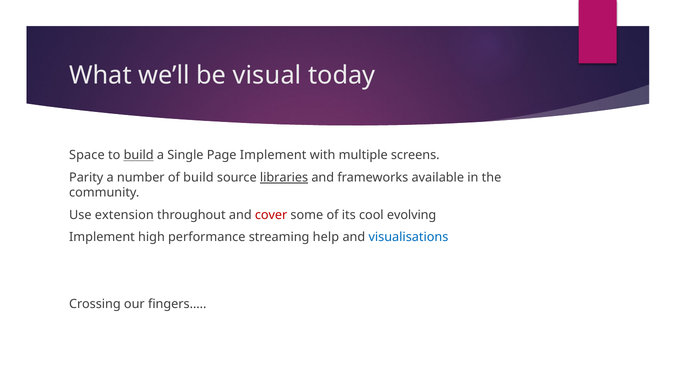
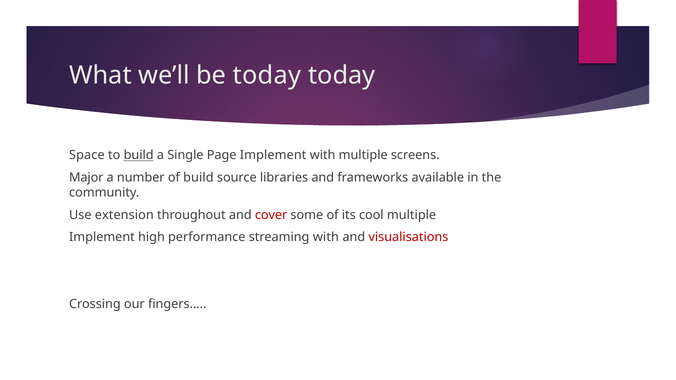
be visual: visual -> today (267, 75)
Parity: Parity -> Major (86, 178)
libraries underline: present -> none (284, 178)
cool evolving: evolving -> multiple (412, 215)
streaming help: help -> with (326, 237)
visualisations colour: blue -> red (408, 237)
